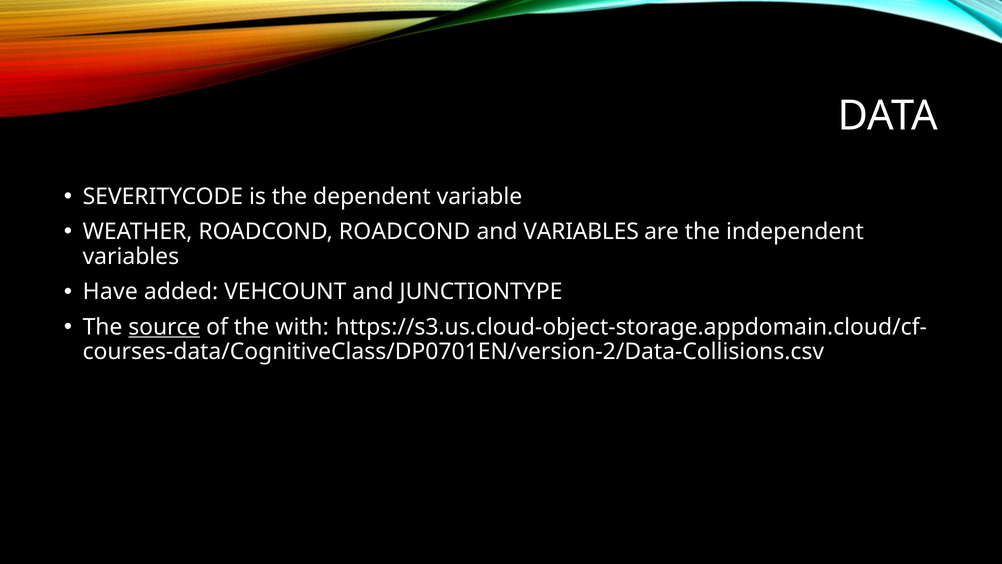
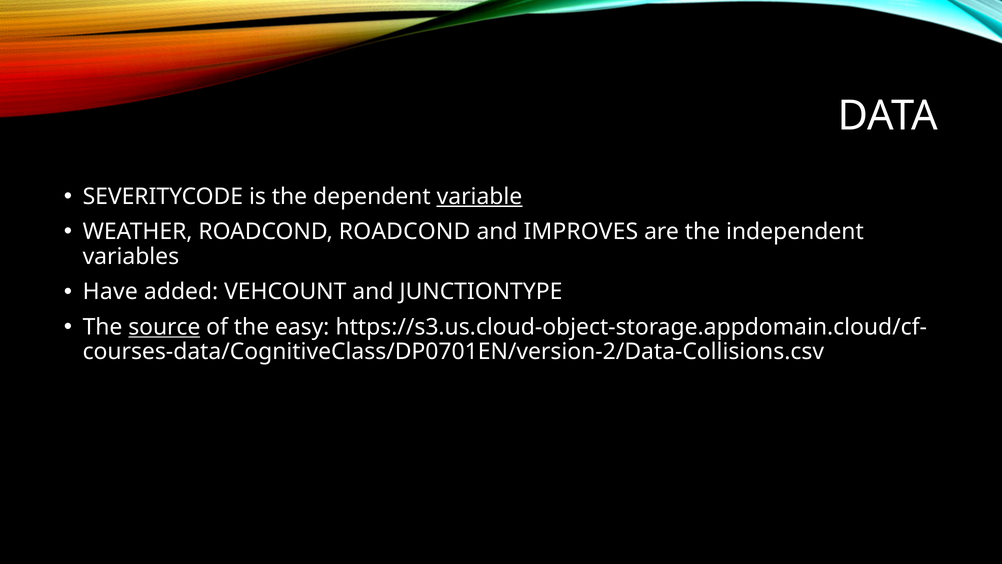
variable underline: none -> present (479, 196)
and VARIABLES: VARIABLES -> IMPROVES (581, 232)
with: with -> easy (302, 327)
